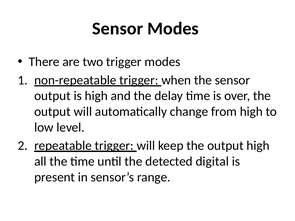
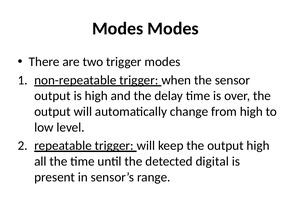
Sensor: Sensor -> Modes (118, 29)
